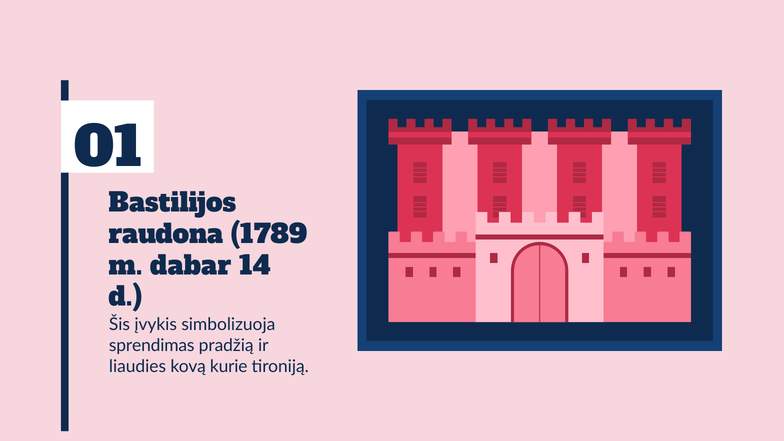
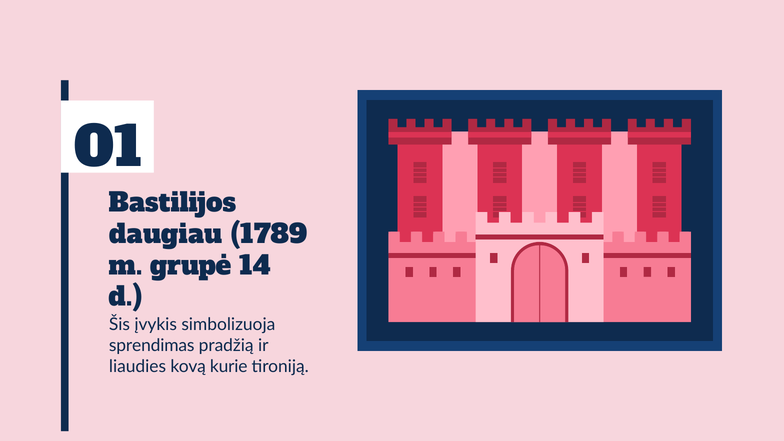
raudona: raudona -> daugiau (166, 235)
dabar: dabar -> grupė (191, 266)
